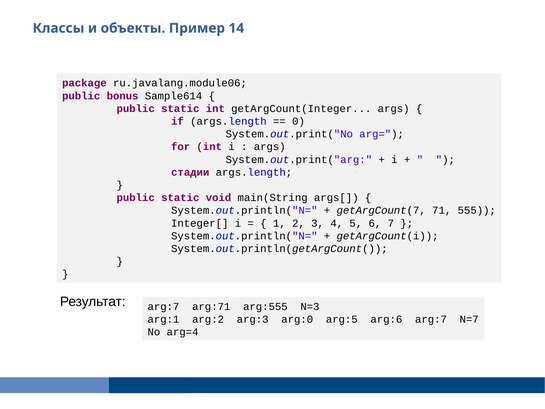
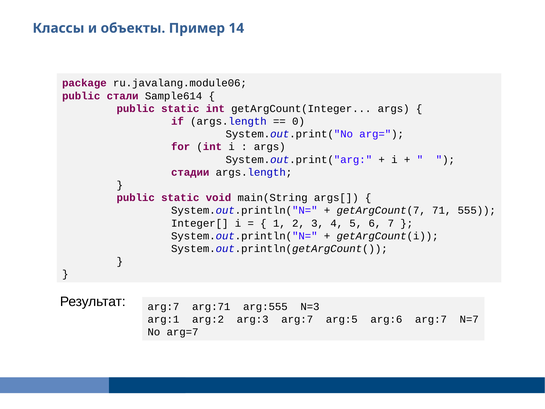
bonus: bonus -> стали (123, 96)
arg:3 arg:0: arg:0 -> arg:7 (297, 319)
arg=4: arg=4 -> arg=7 (183, 332)
